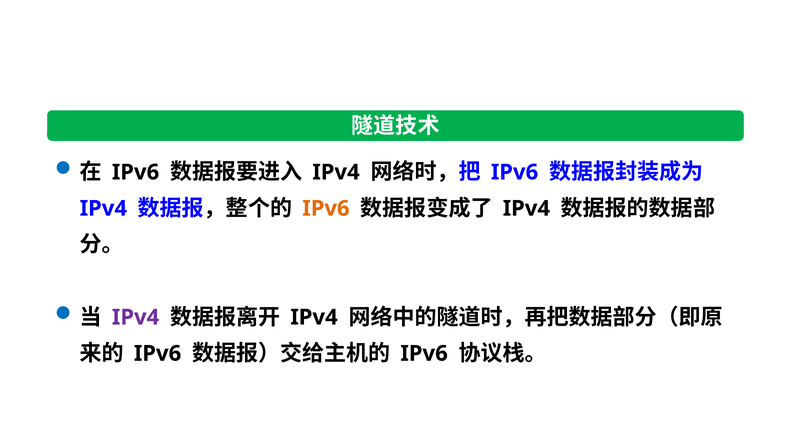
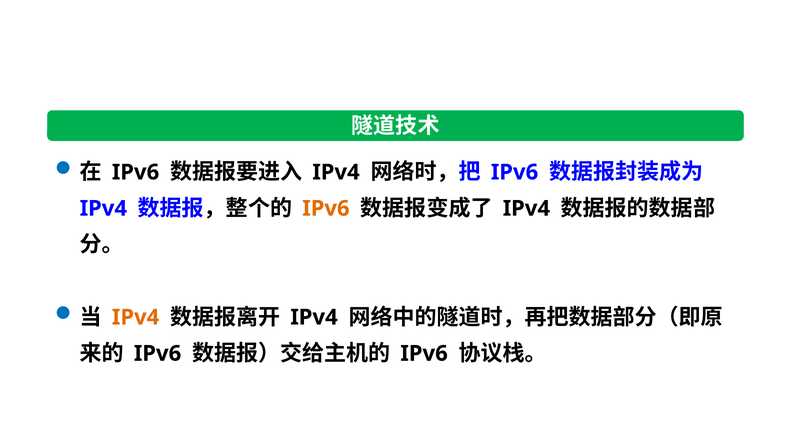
IPv4 colour: purple -> orange (136, 317)
